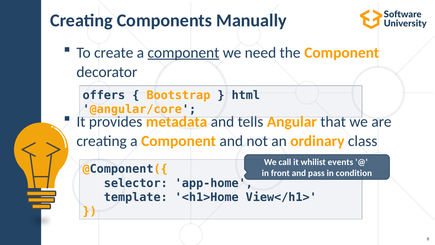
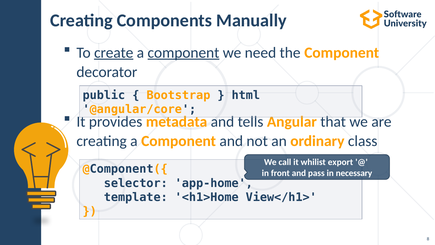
create underline: none -> present (114, 53)
offers: offers -> public (104, 95)
events: events -> export (340, 162)
condition: condition -> necessary (354, 173)
